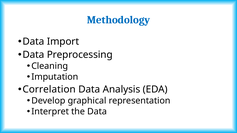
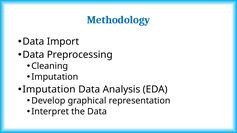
Correlation: Correlation -> Imputation (49, 90)
